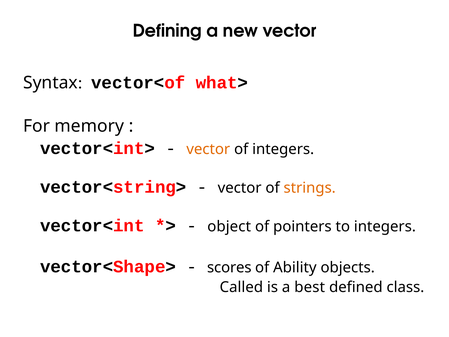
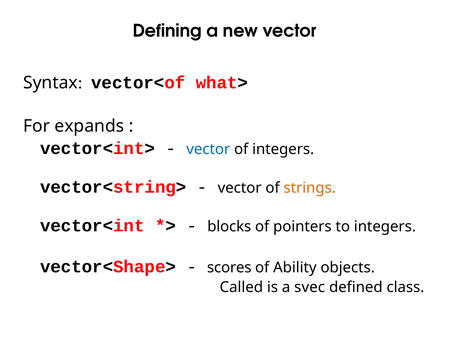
memory: memory -> expands (89, 126)
vector colour: orange -> blue (208, 149)
object: object -> blocks (229, 226)
best: best -> svec (310, 287)
